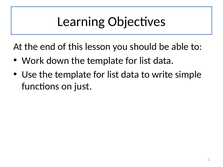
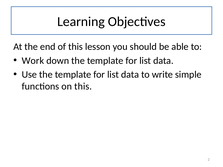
on just: just -> this (83, 86)
